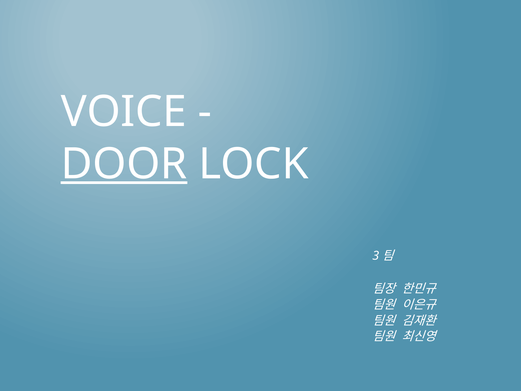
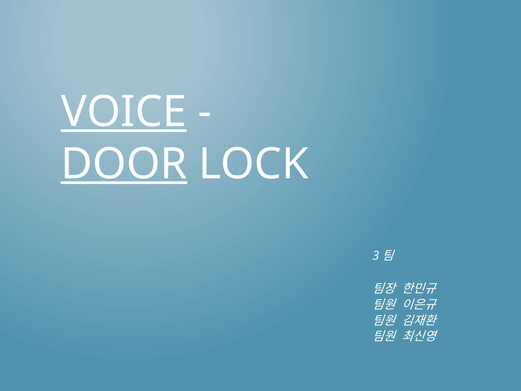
VOICE underline: none -> present (124, 112)
